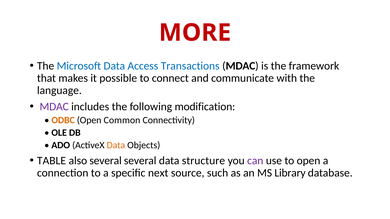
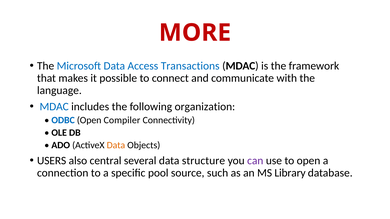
MDAC colour: purple -> blue (54, 107)
modification: modification -> organization (205, 107)
ODBC colour: orange -> blue (63, 120)
Common: Common -> Compiler (122, 120)
TABLE: TABLE -> USERS (52, 161)
also several: several -> central (106, 161)
next: next -> pool (158, 173)
